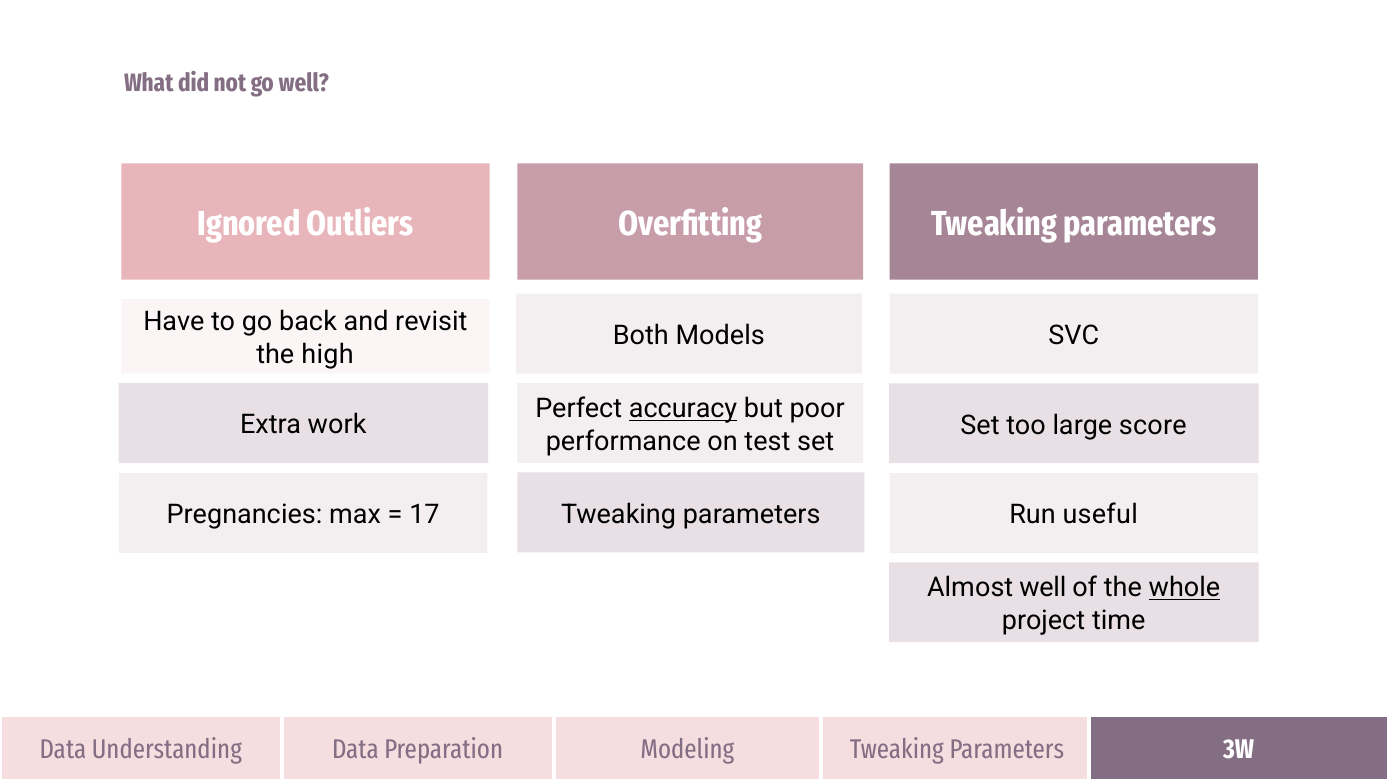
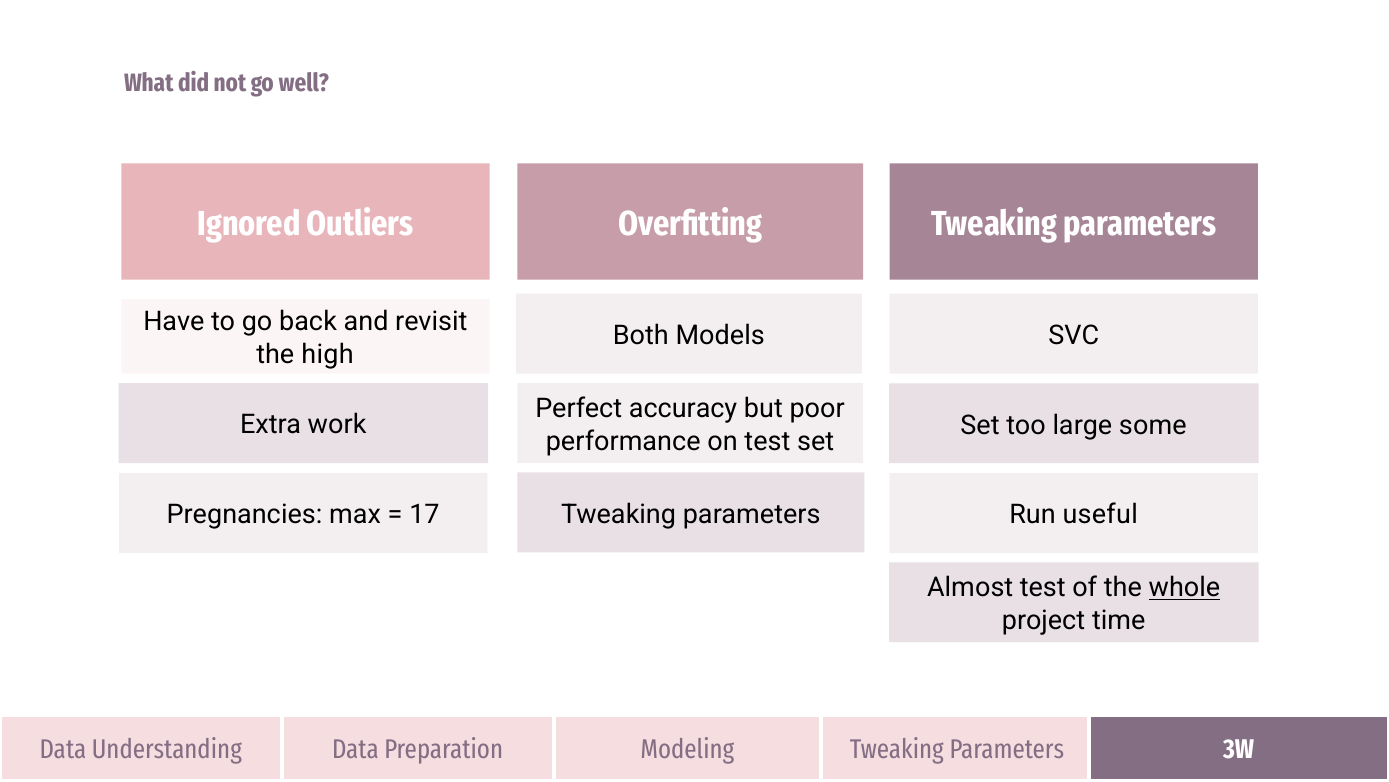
accuracy underline: present -> none (683, 408)
score: score -> some (1153, 425)
Almost well: well -> test (1043, 587)
